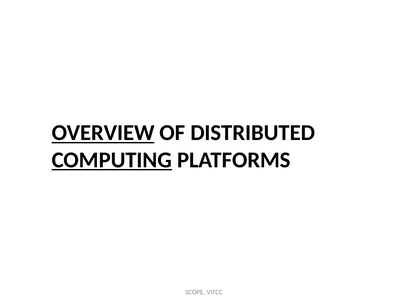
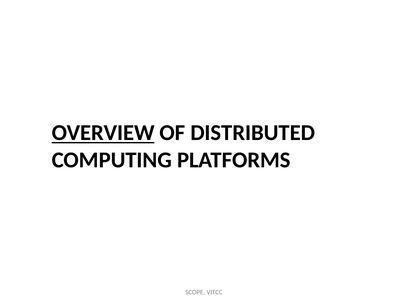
COMPUTING underline: present -> none (112, 160)
